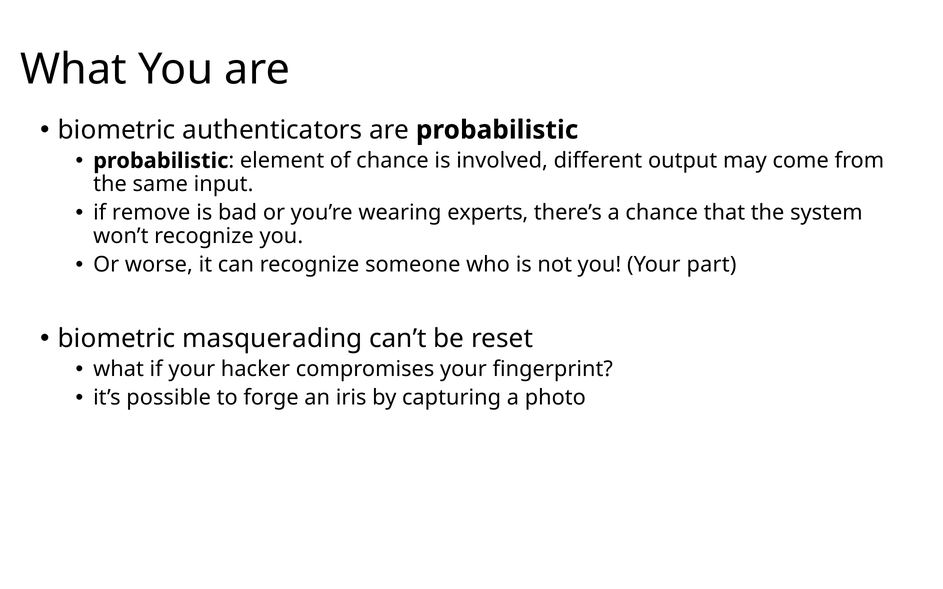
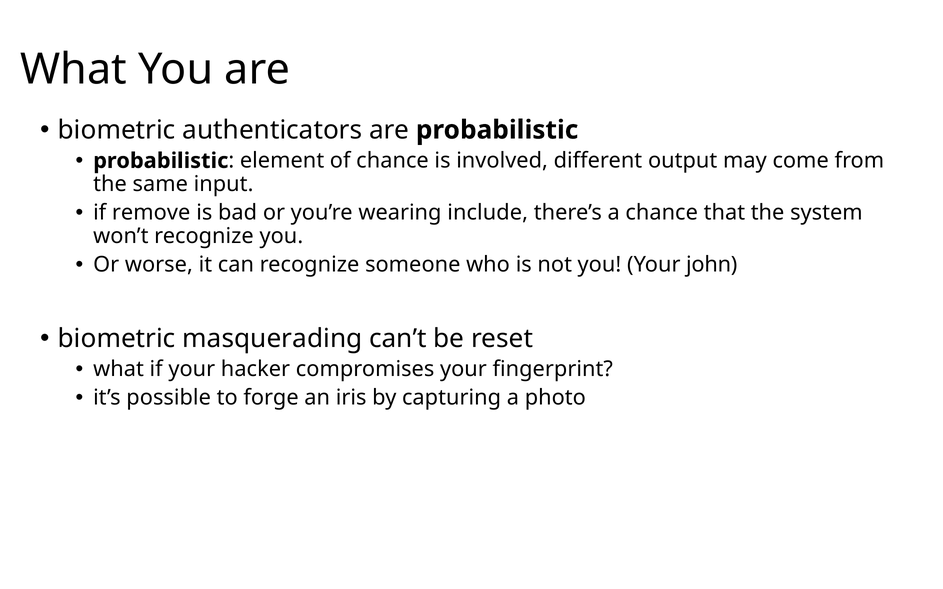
experts: experts -> include (488, 213)
part: part -> john (712, 265)
